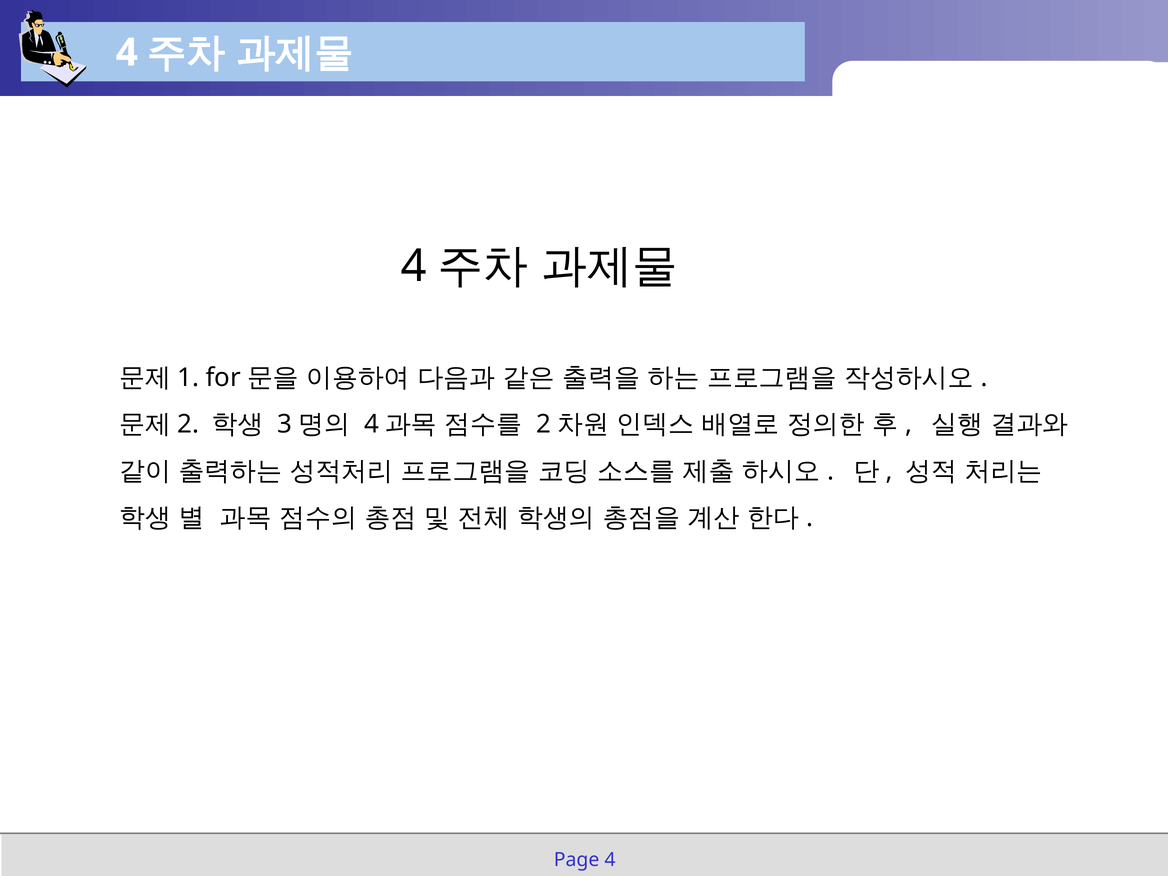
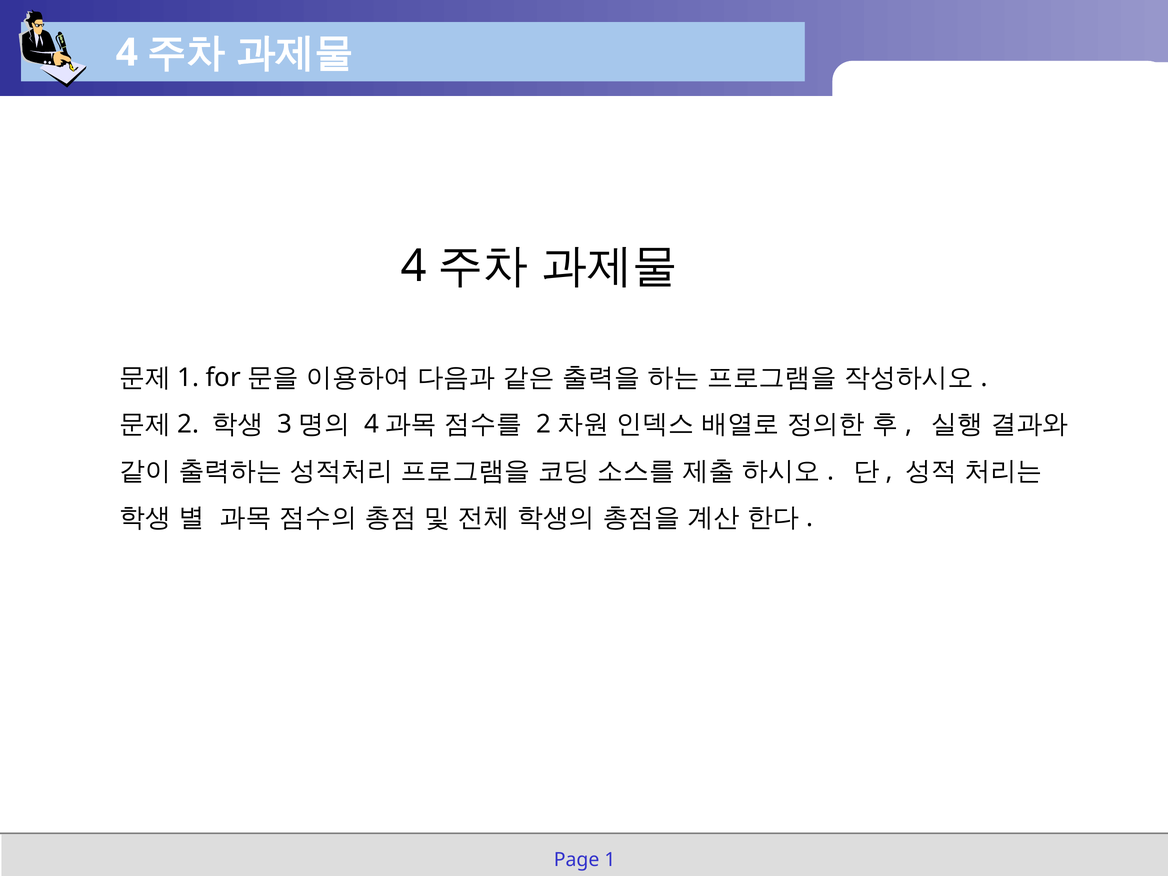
Page 4: 4 -> 1 (610, 860)
